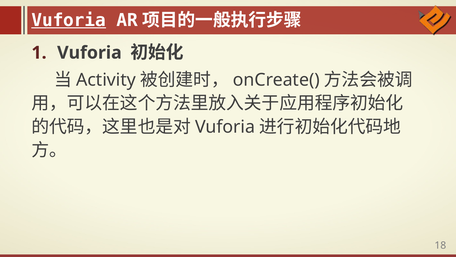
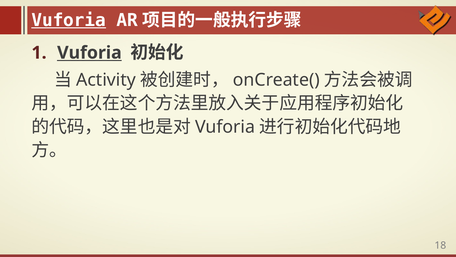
Vuforia underline: none -> present (89, 53)
